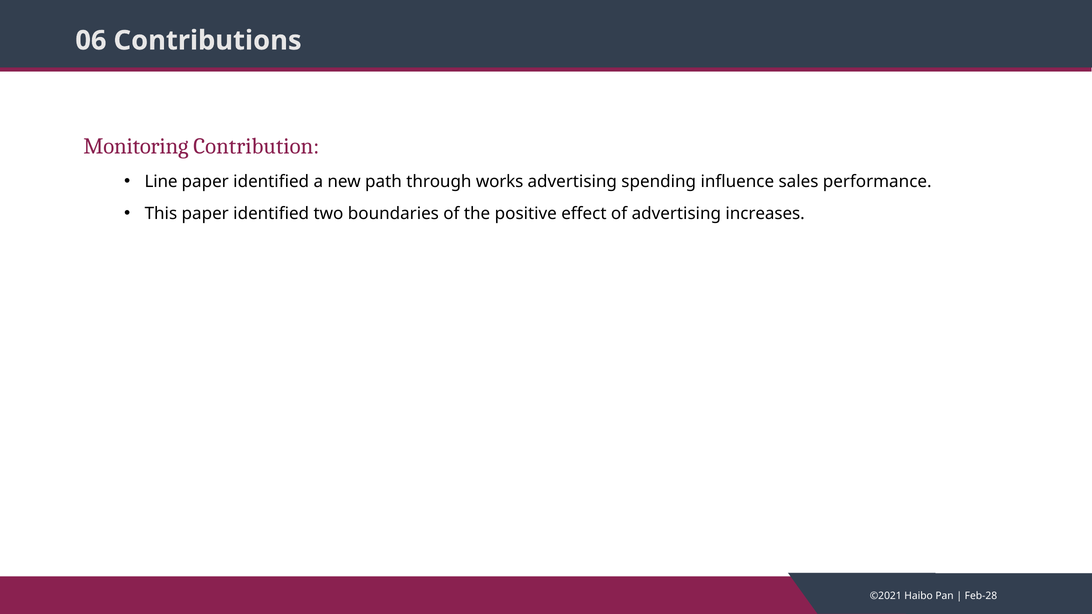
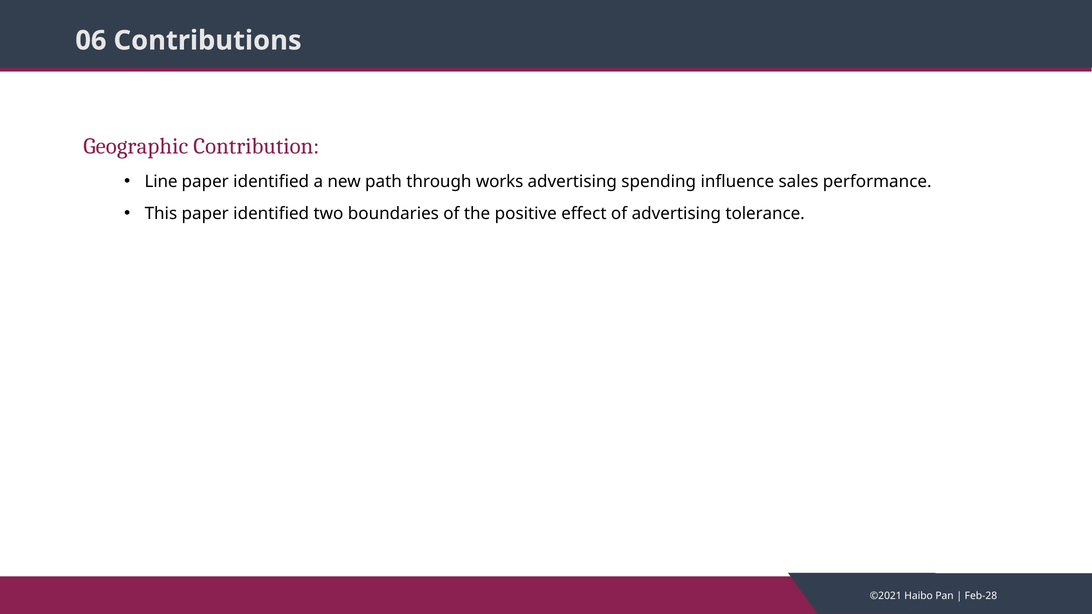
Monitoring: Monitoring -> Geographic (136, 146)
increases: increases -> tolerance (765, 214)
